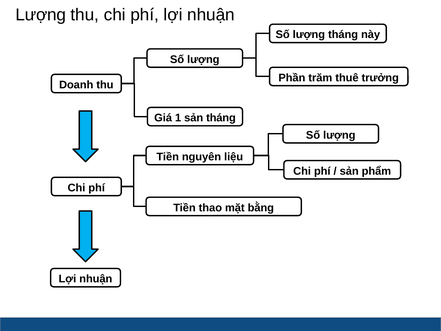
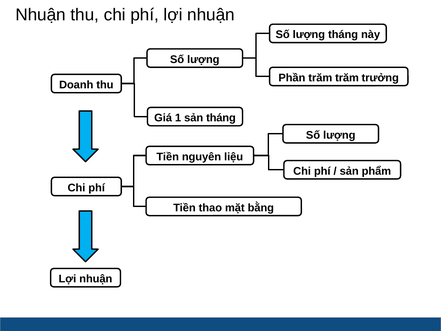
Lượng: Lượng -> Nhuận (41, 15)
trăm thuê: thuê -> trăm (347, 78)
